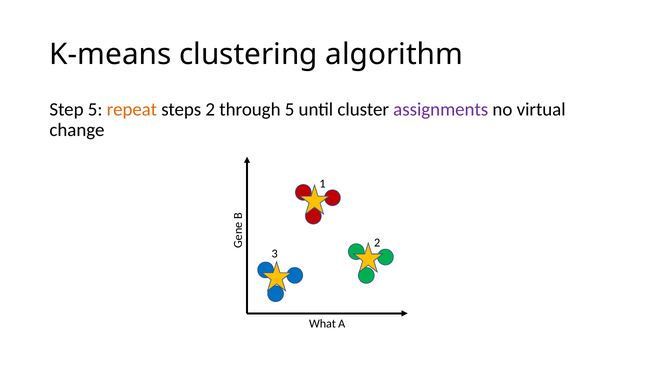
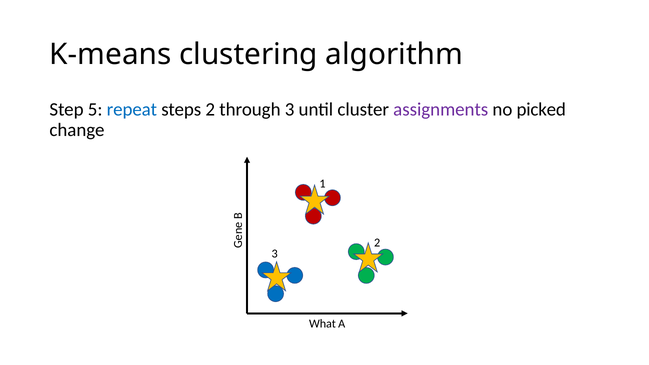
repeat colour: orange -> blue (132, 110)
through 5: 5 -> 3 (290, 110)
virtual: virtual -> picked (541, 110)
